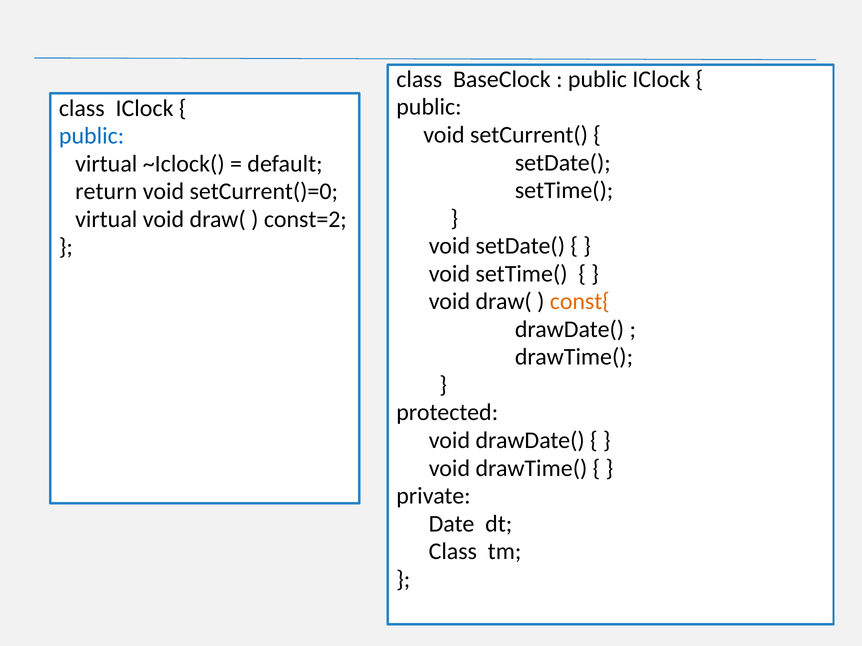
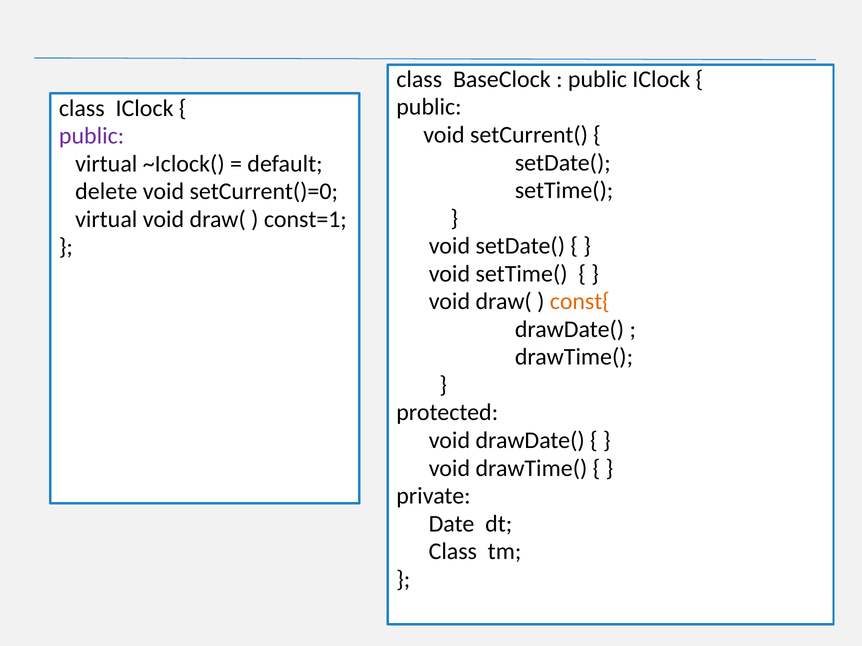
public colour: blue -> purple (92, 136)
return: return -> delete (106, 192)
const=2: const=2 -> const=1 (305, 219)
